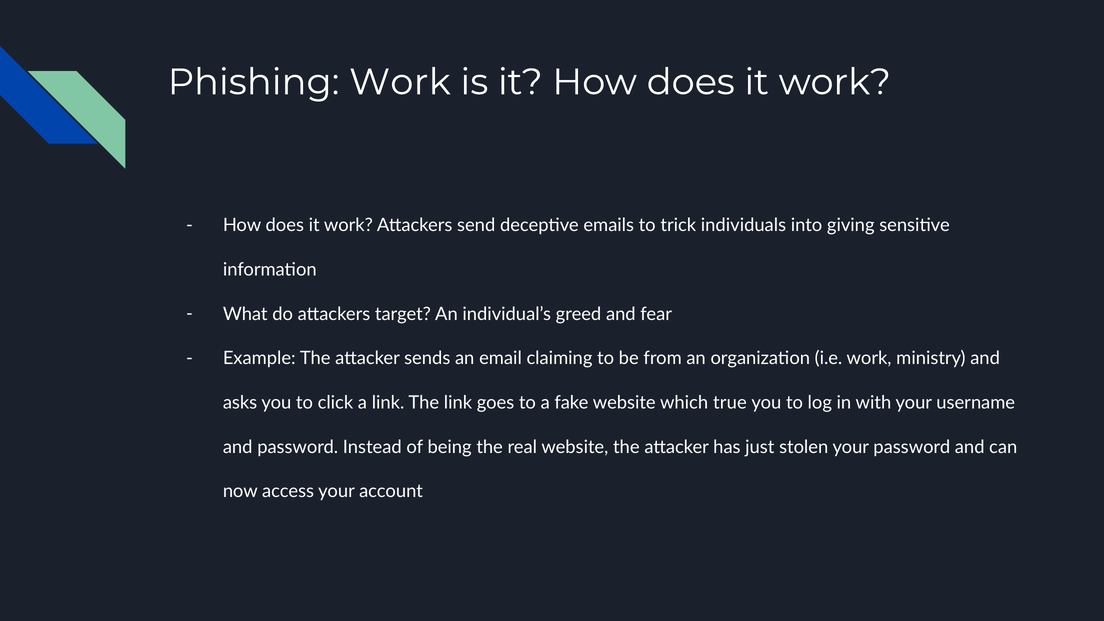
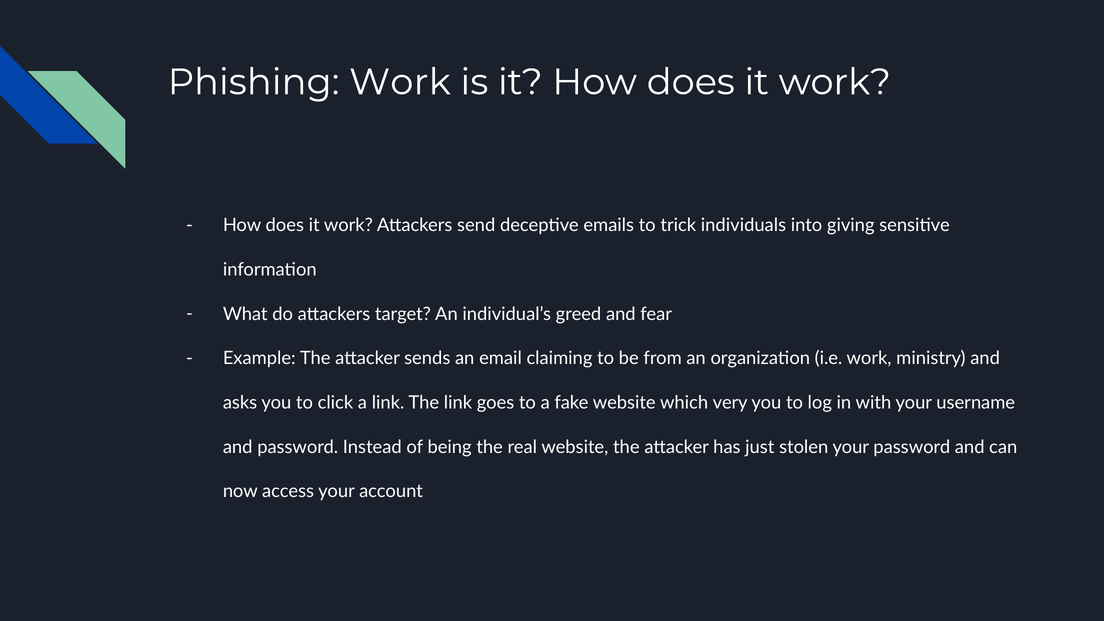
true: true -> very (730, 403)
